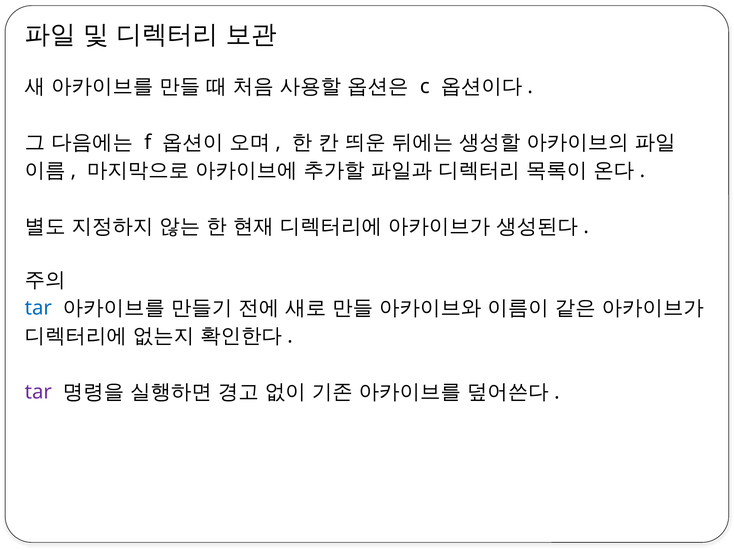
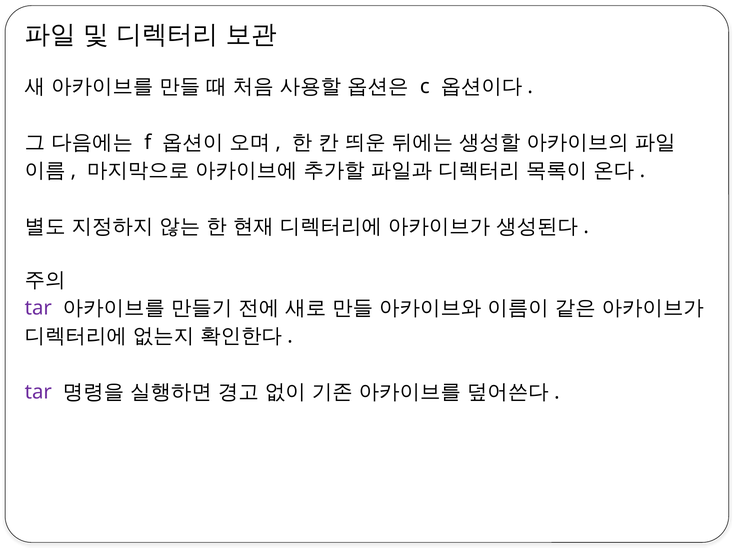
tar colour: blue -> purple (38, 308)
